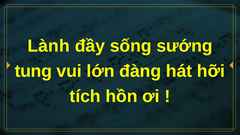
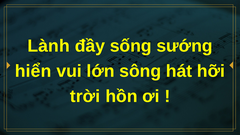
tung: tung -> hiển (33, 71)
đàng: đàng -> sông (140, 71)
tích: tích -> trời (85, 96)
